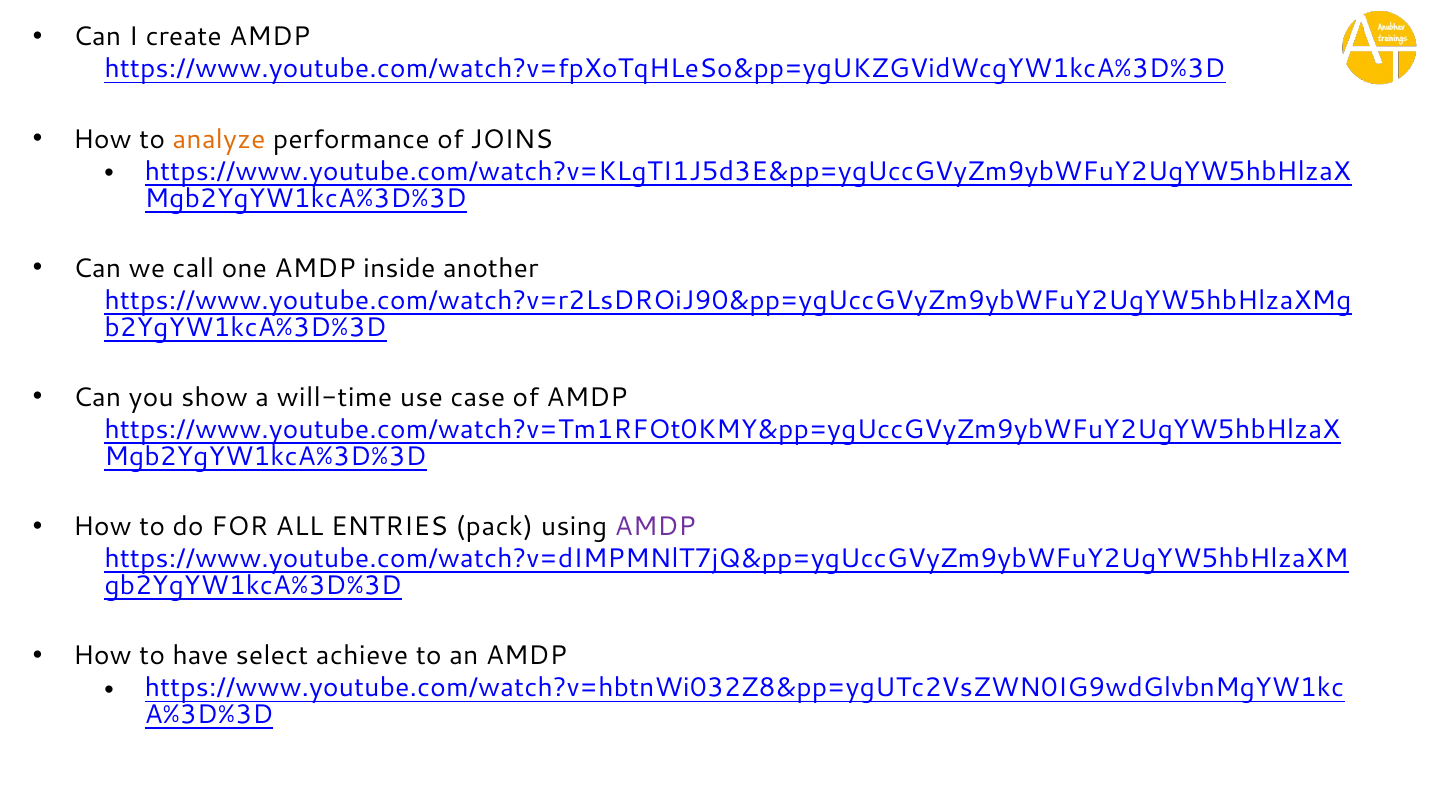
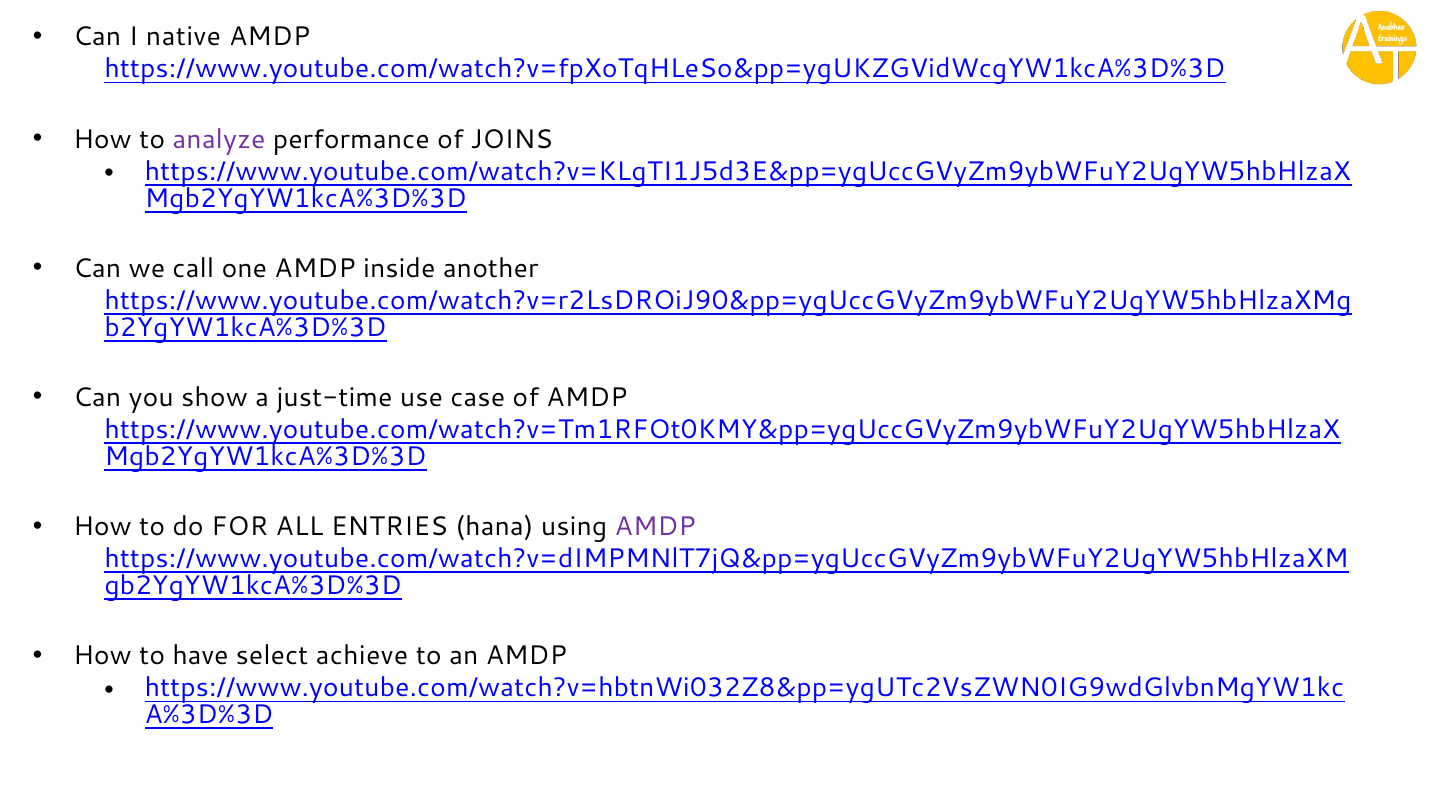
create: create -> native (183, 37)
analyze colour: orange -> purple (219, 139)
will-time: will-time -> just-time (335, 397)
pack: pack -> hana (494, 526)
